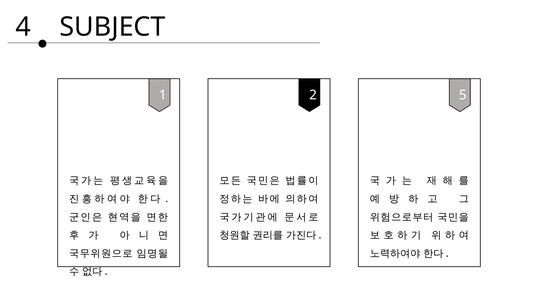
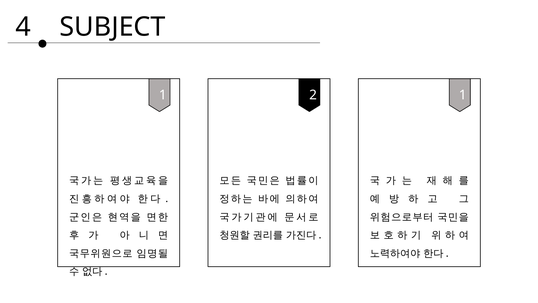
2 5: 5 -> 1 (463, 95)
